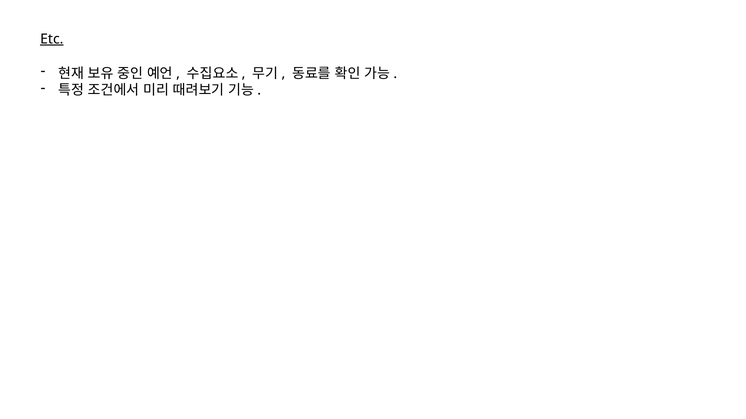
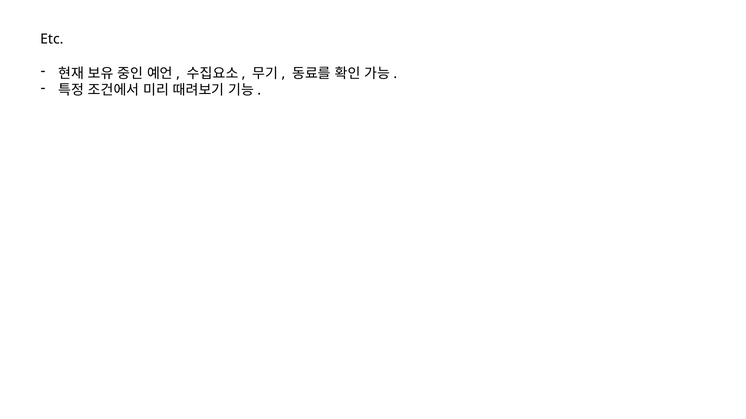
Etc underline: present -> none (52, 39)
